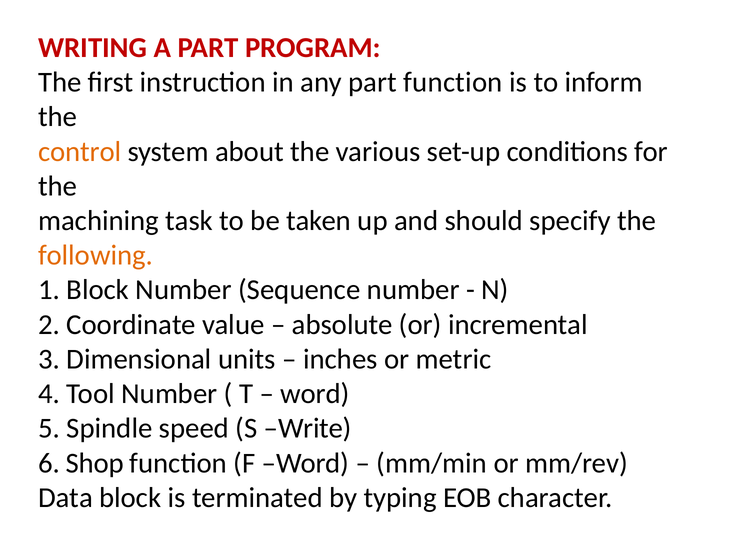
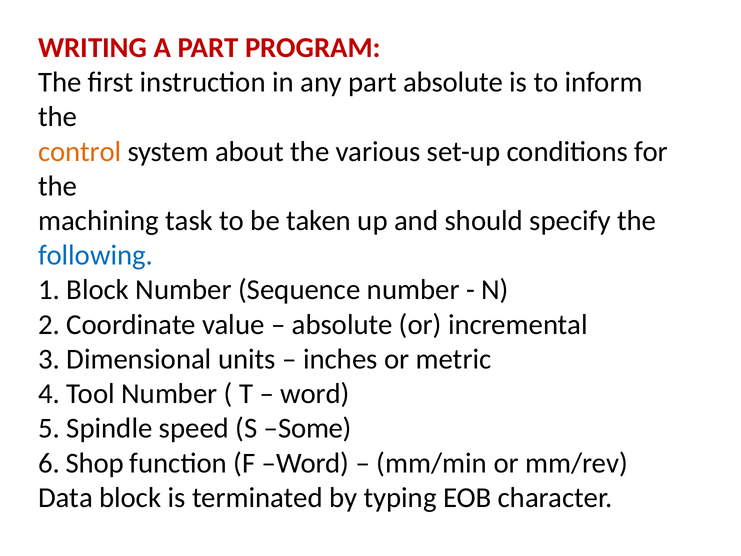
part function: function -> absolute (453, 82)
following colour: orange -> blue (95, 255)
Write: Write -> Some (308, 428)
